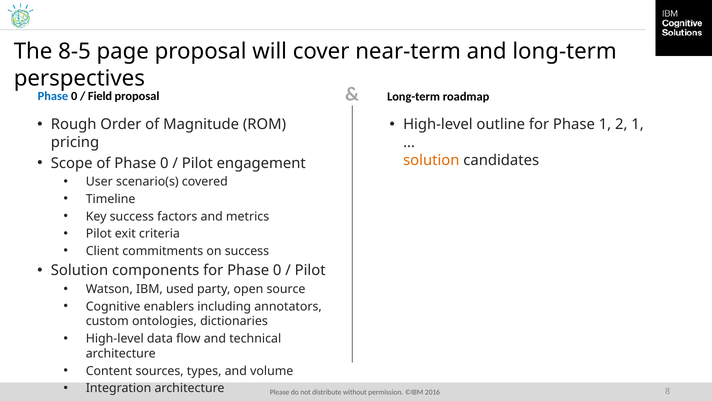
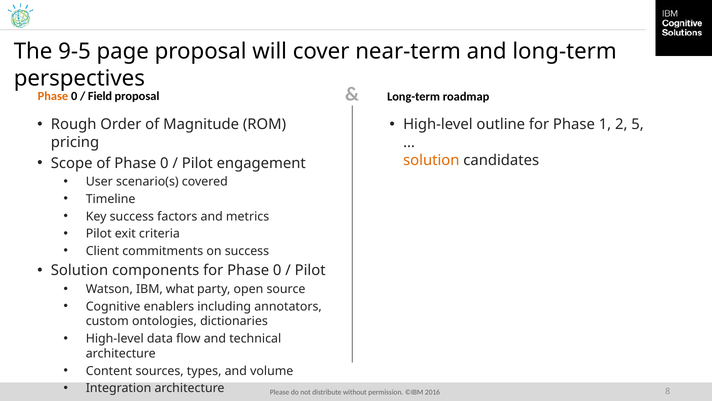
8-5: 8-5 -> 9-5 (74, 51)
Phase colour: blue -> orange (53, 96)
2 1: 1 -> 5 (638, 124)
used: used -> what (180, 289)
